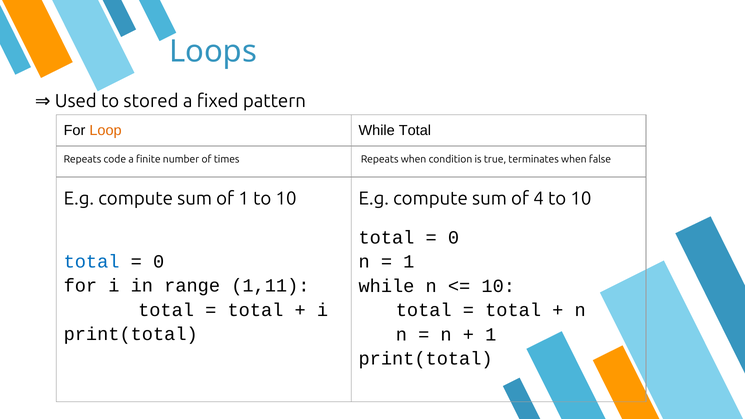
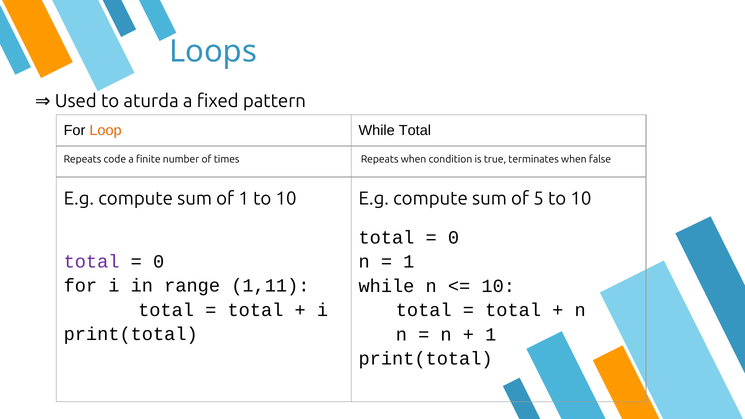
stored: stored -> aturda (151, 101)
4: 4 -> 5 (539, 199)
total colour: blue -> purple (92, 262)
